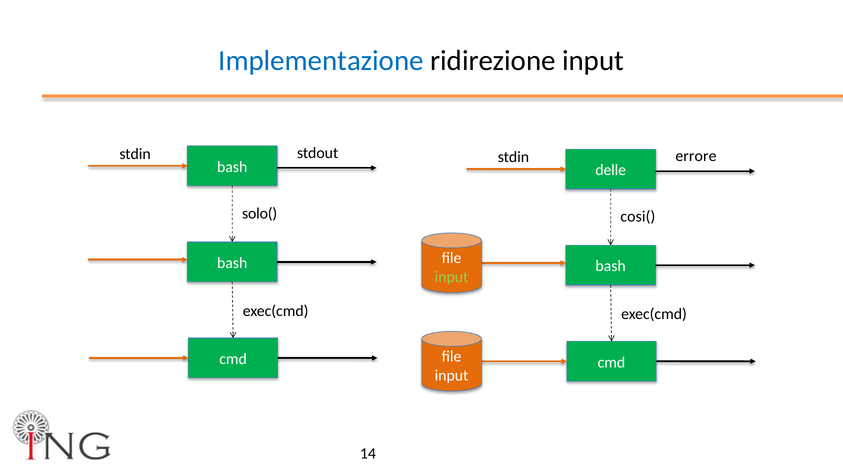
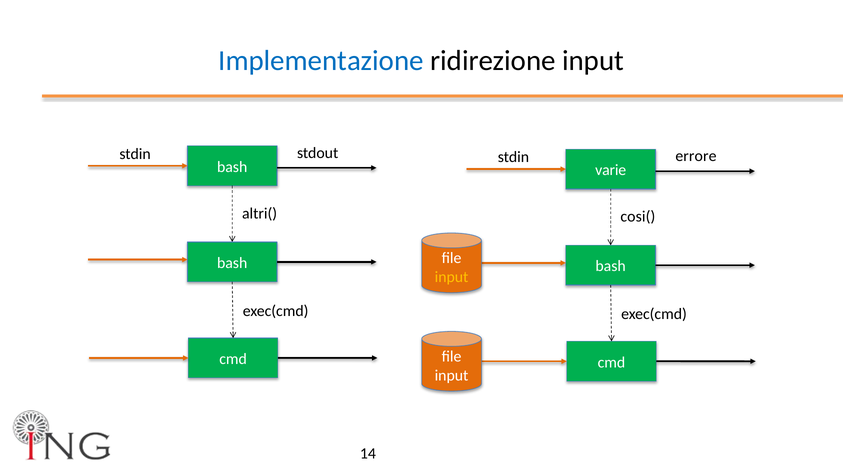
delle: delle -> varie (611, 170)
solo(: solo( -> altri( (260, 214)
input colour: light green -> yellow (452, 277)
